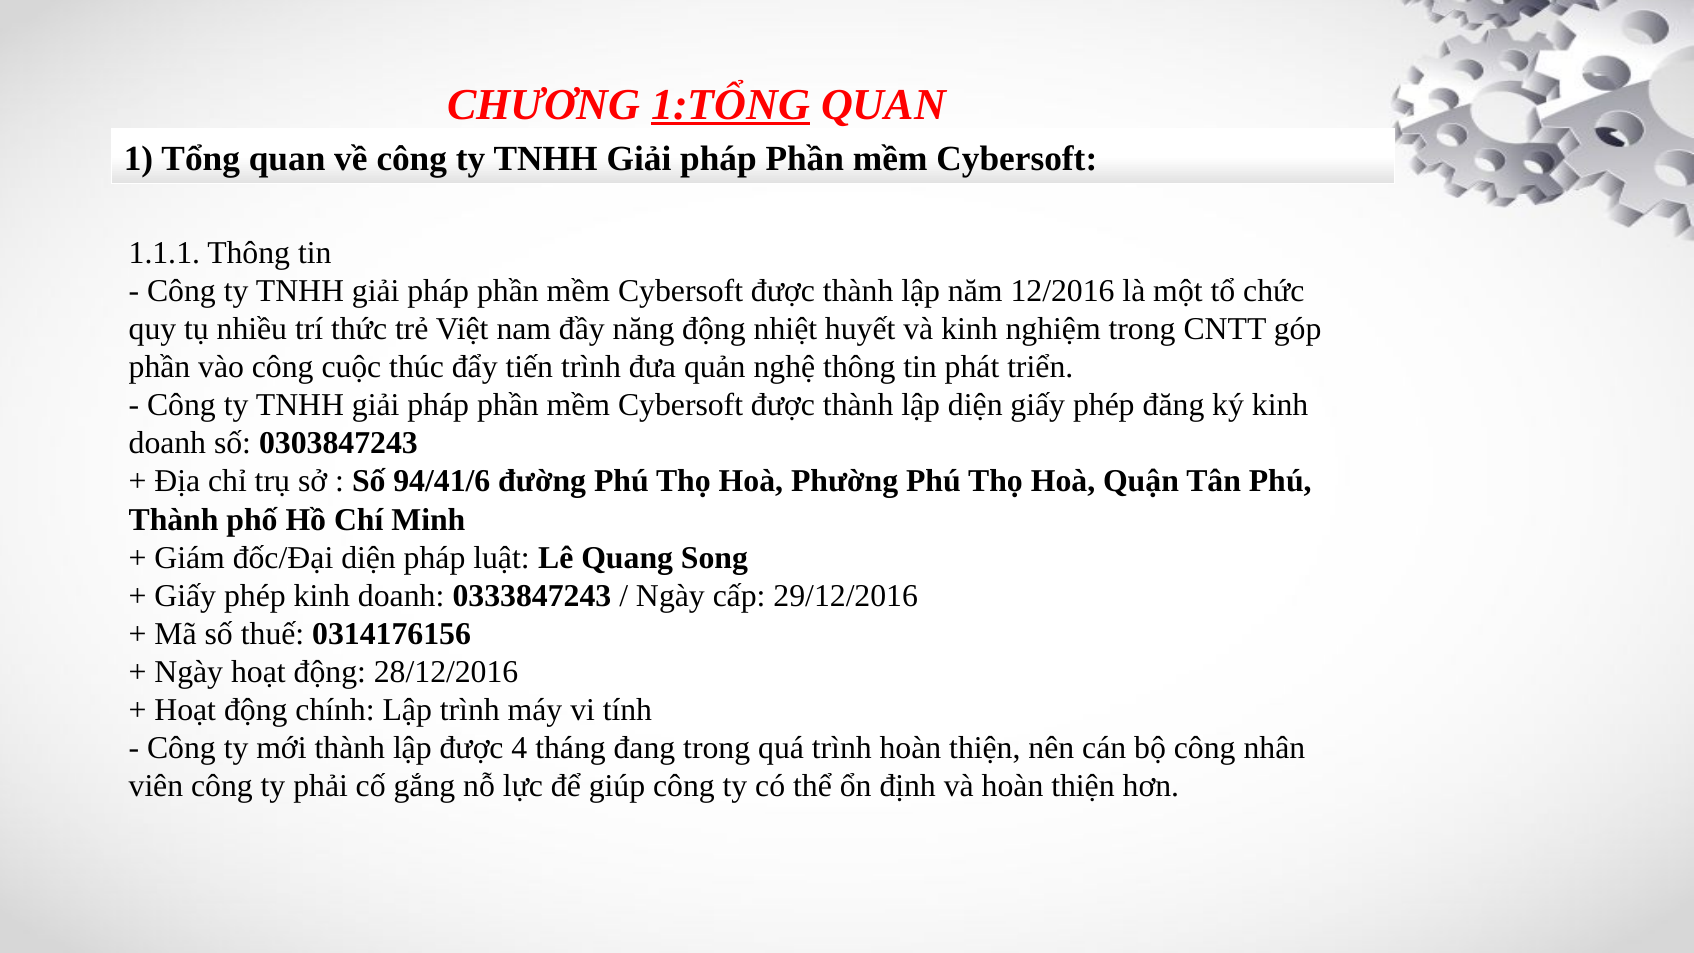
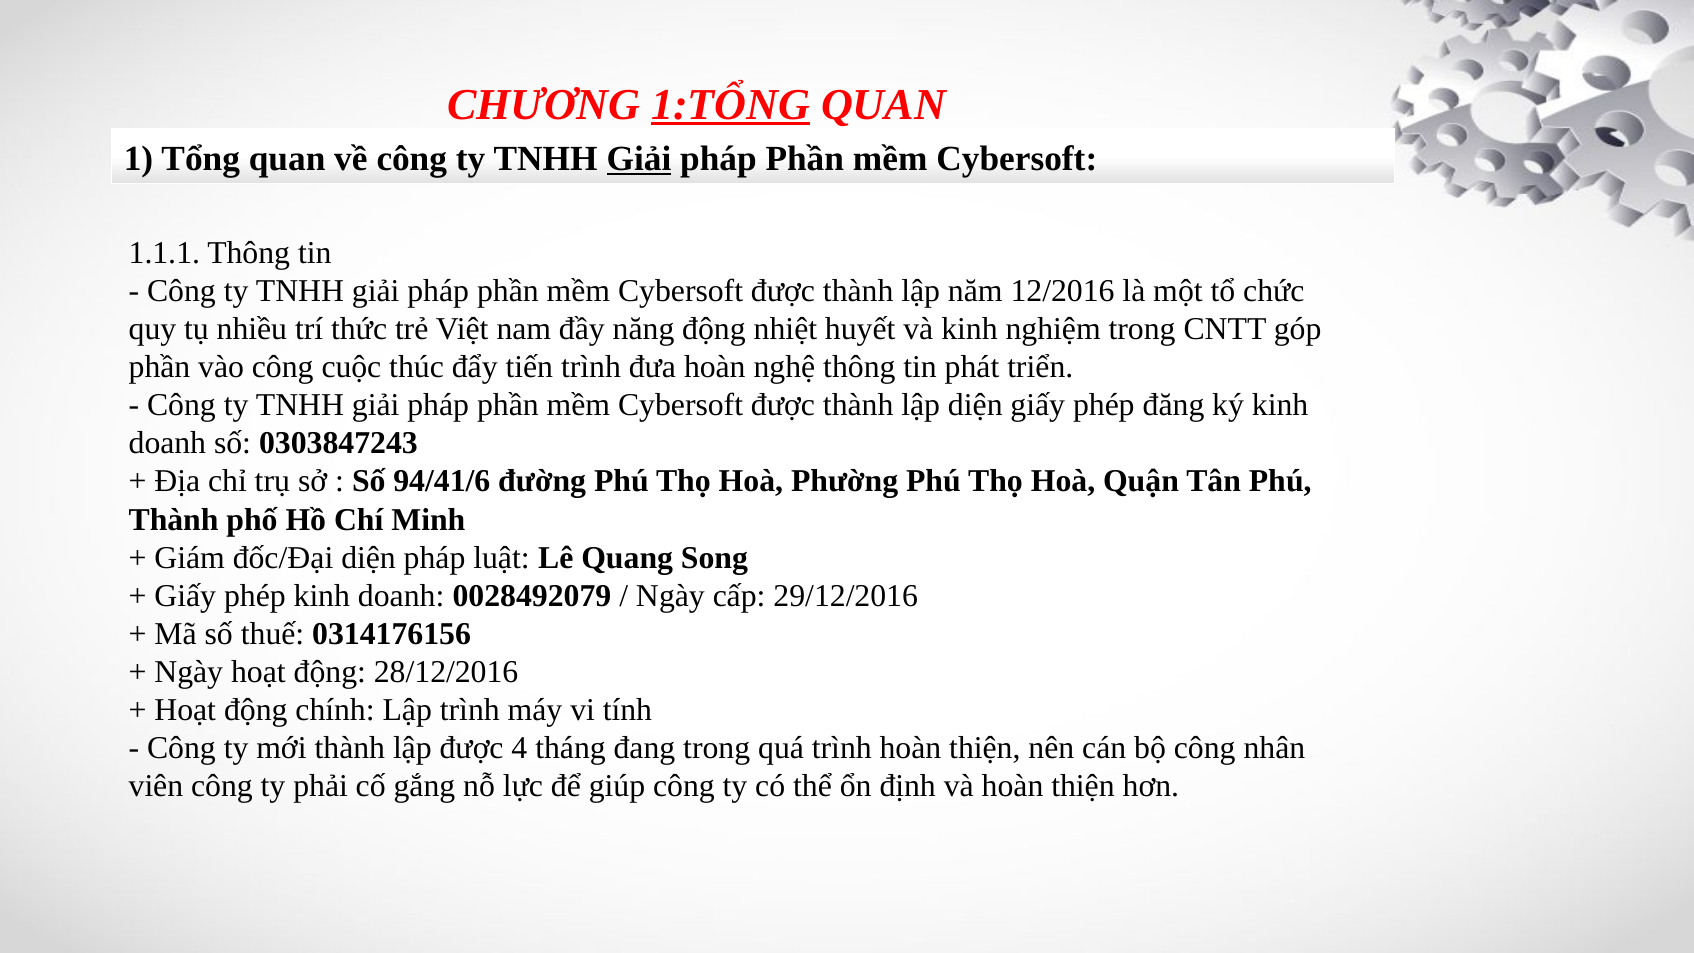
Giải underline: none -> present (639, 159)
đưa quản: quản -> hoàn (715, 367)
0333847243: 0333847243 -> 0028492079 (532, 596)
